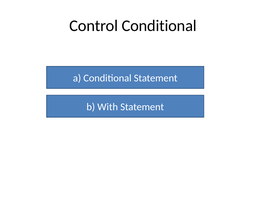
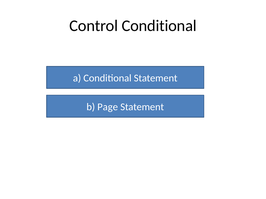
With: With -> Page (108, 107)
